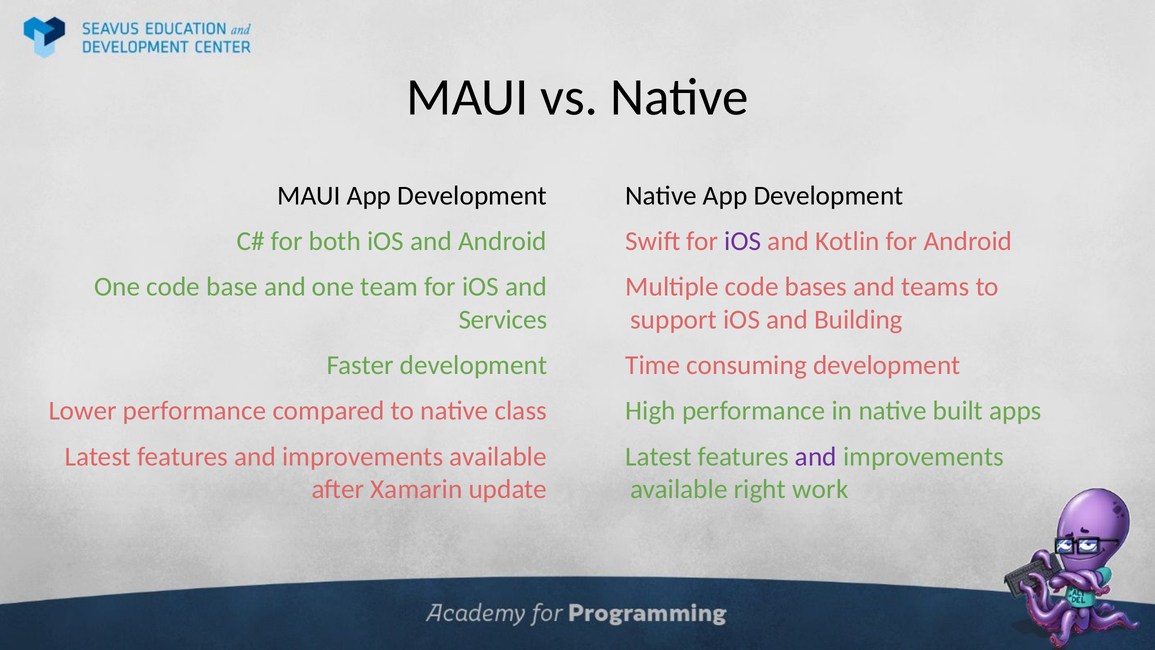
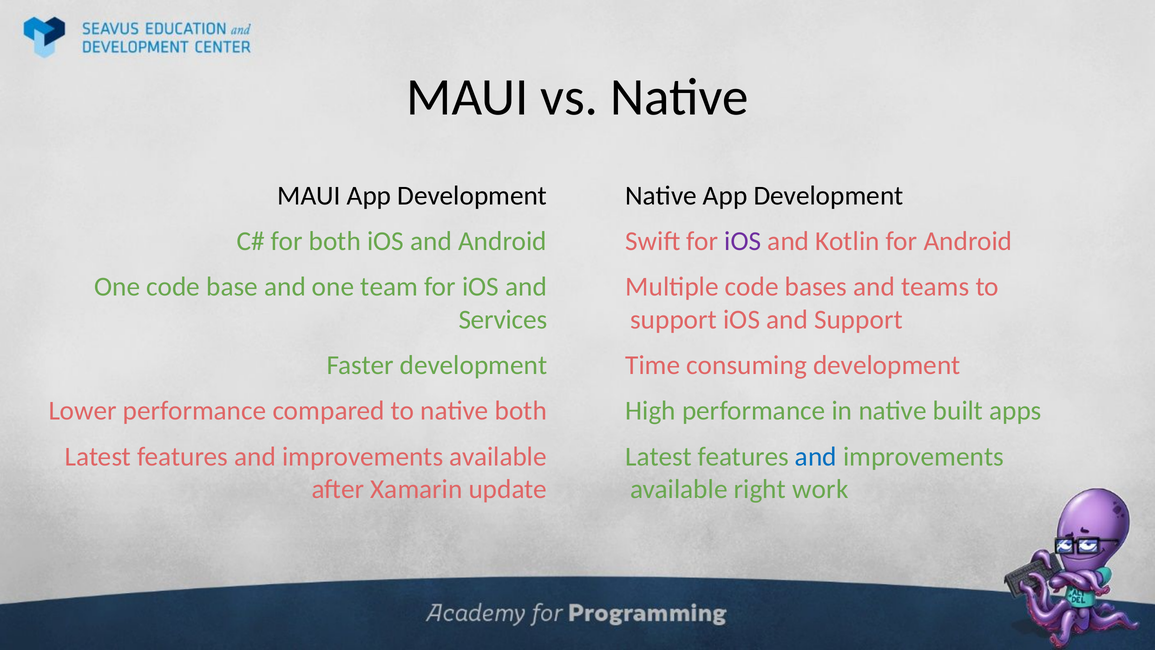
and Building: Building -> Support (858, 320)
native class: class -> both (521, 411)
and colour: purple -> blue (816, 456)
